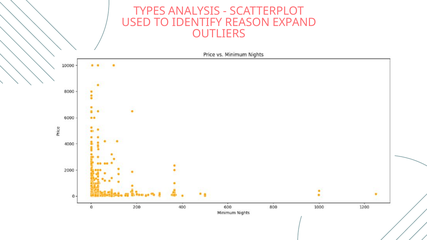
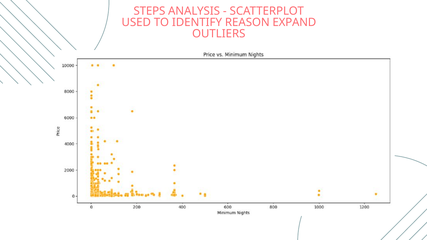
TYPES: TYPES -> STEPS (149, 11)
